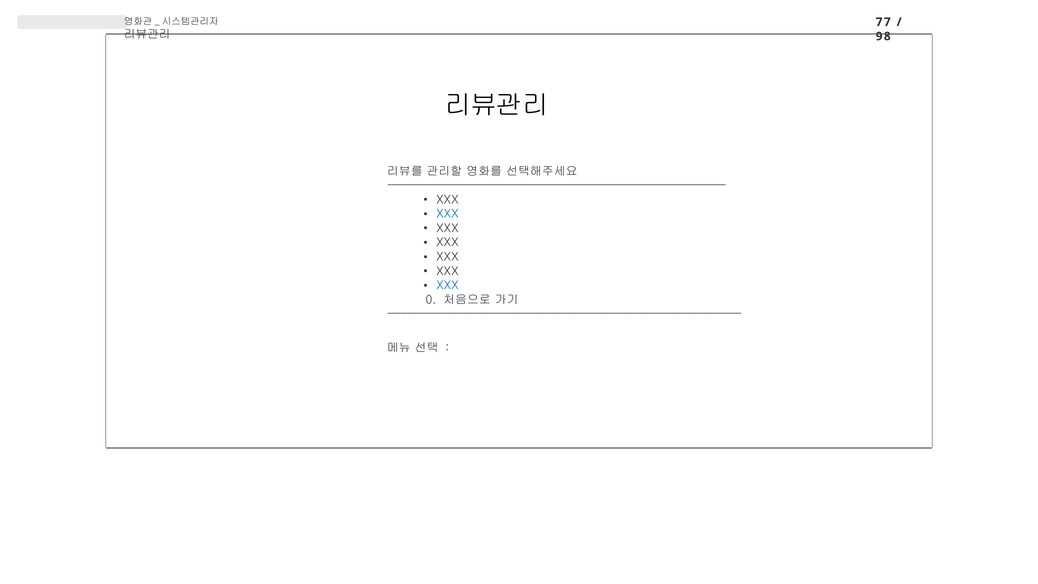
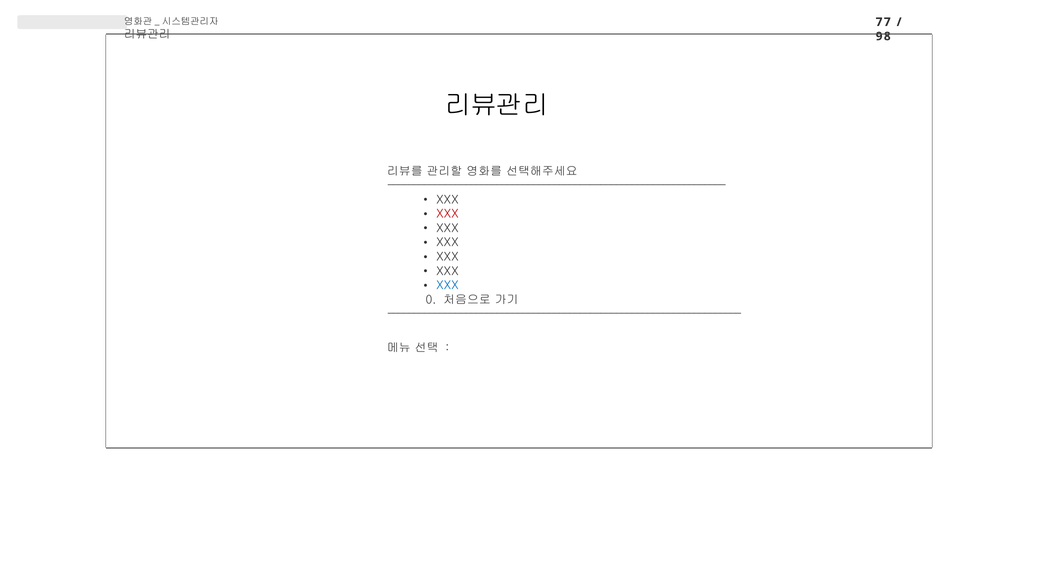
XXX colour: blue -> red (447, 214)
